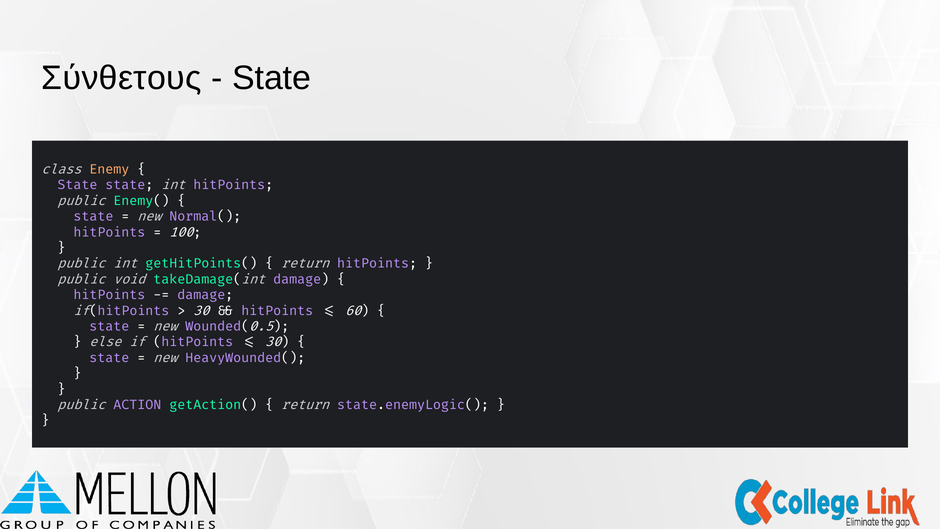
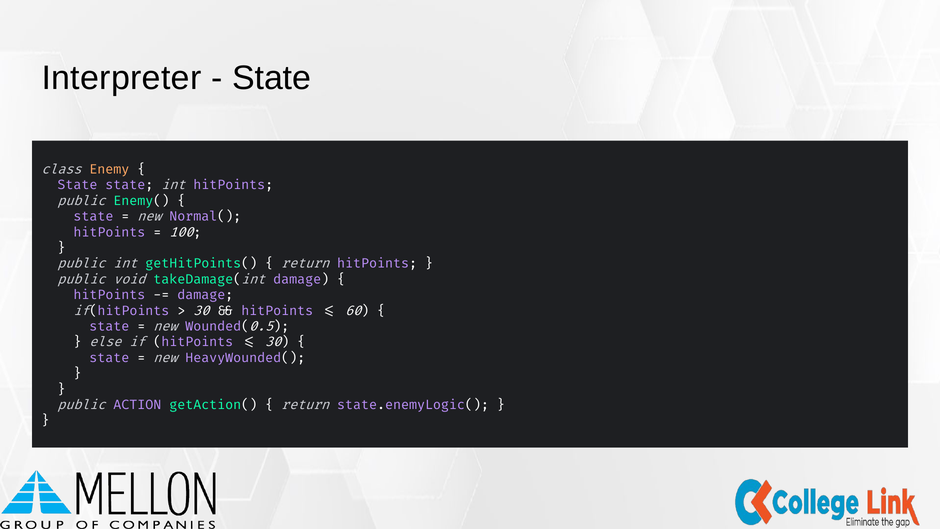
Σύνθετους: Σύνθετους -> Interpreter (121, 78)
